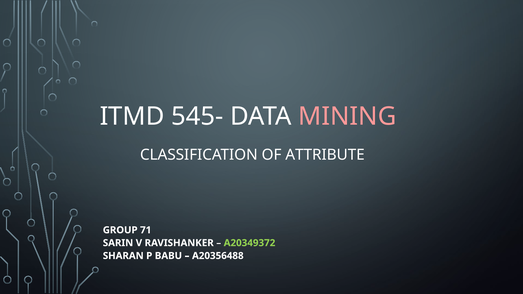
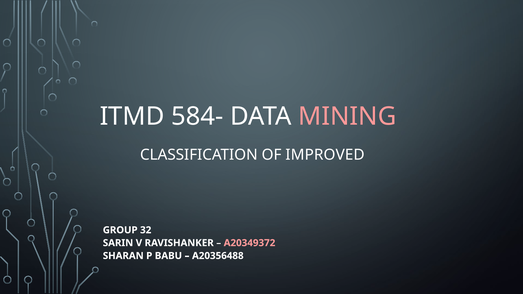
545-: 545- -> 584- (197, 116)
ATTRIBUTE: ATTRIBUTE -> IMPROVED (325, 155)
71: 71 -> 32 (146, 230)
A20349372 colour: light green -> pink (250, 243)
